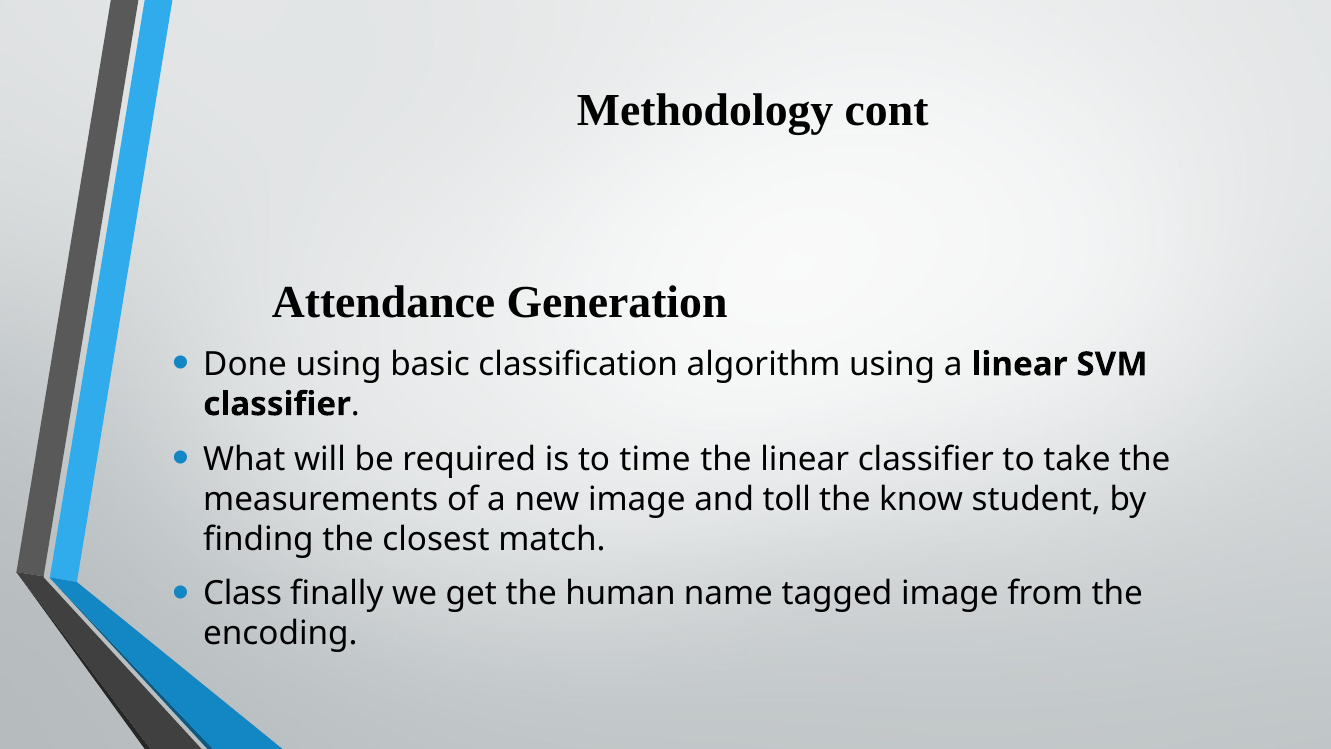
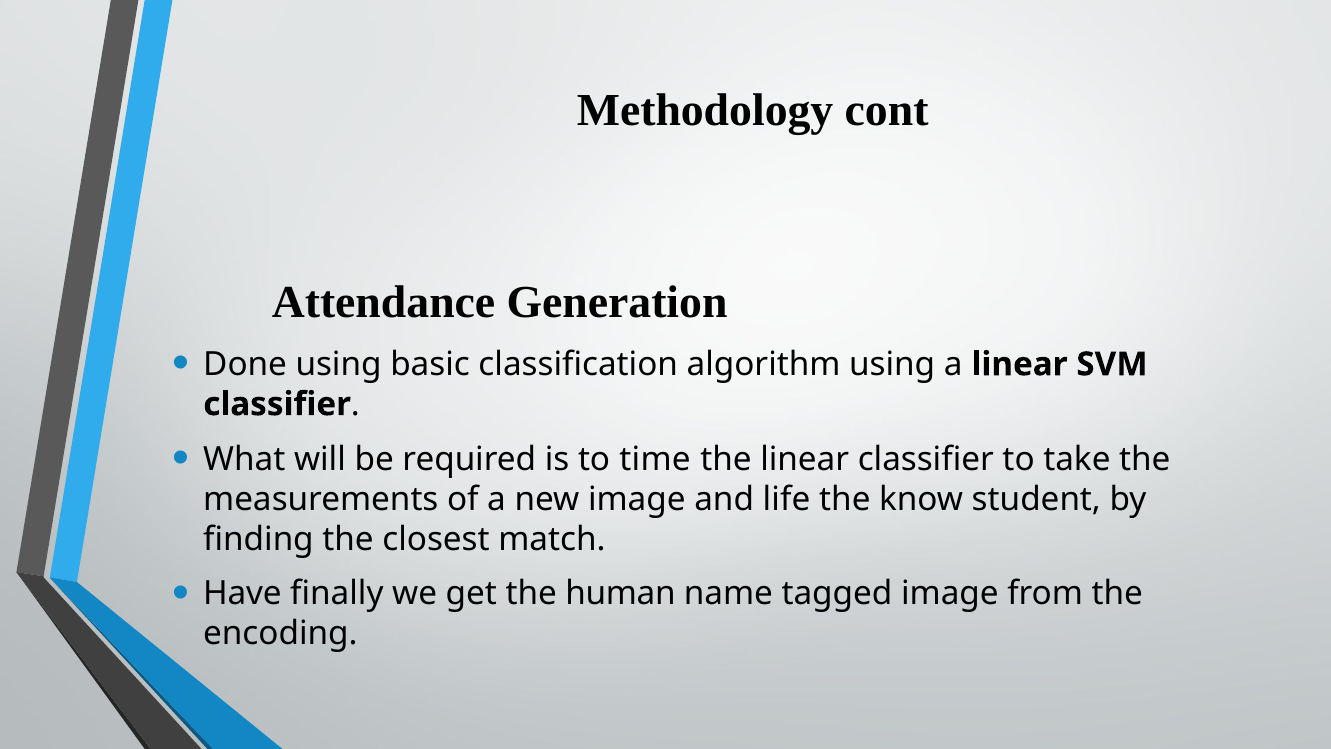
toll: toll -> life (787, 499)
Class: Class -> Have (242, 594)
